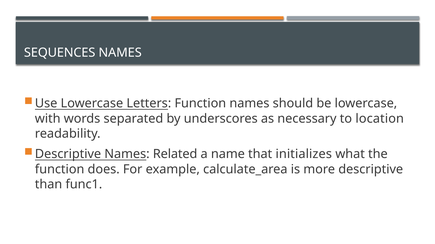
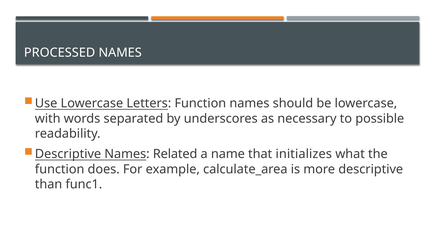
SEQUENCES: SEQUENCES -> PROCESSED (60, 53)
location: location -> possible (380, 119)
